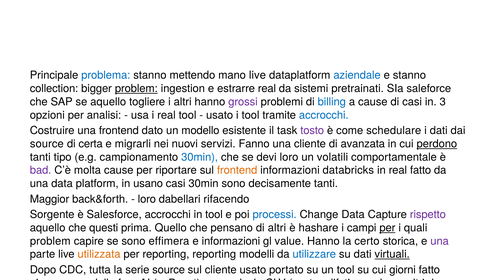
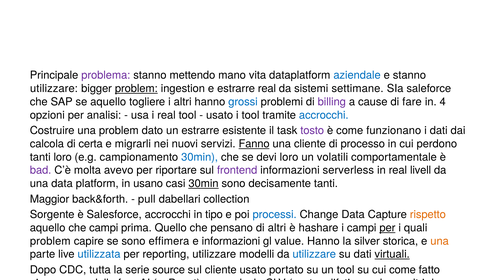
problema colour: blue -> purple (106, 75)
mano live: live -> vita (258, 75)
collection: collection -> utilizzare (54, 89)
sistemi pretrainati: pretrainati -> settimane (358, 89)
grossi colour: purple -> blue (243, 102)
billing colour: blue -> purple (332, 102)
cause di casi: casi -> fare (412, 102)
3: 3 -> 4 (443, 102)
una frontend: frontend -> problem (119, 131)
dato un modello: modello -> estrarre (200, 131)
come schedulare: schedulare -> funzionano (394, 131)
source: source -> calcola (47, 144)
Fanno underline: none -> present (254, 144)
avanzata: avanzata -> processo (363, 144)
perdono underline: present -> none (437, 144)
tanti tipo: tipo -> loro (63, 157)
molta cause: cause -> avevo (119, 170)
frontend colour: orange -> purple (237, 170)
informazioni databricks: databricks -> serverless (348, 170)
real fatto: fatto -> livell (421, 170)
30min underline: none -> present (203, 184)
loro: loro -> pull (147, 199)
rifacendo: rifacendo -> collection (226, 199)
in tool: tool -> tipo (214, 215)
rispetto colour: purple -> orange (428, 215)
che questi: questi -> campi (104, 228)
la certo: certo -> silver (367, 241)
una colour: purple -> orange (440, 241)
utilizzata colour: orange -> blue (99, 254)
reporting reporting: reporting -> utilizzare (214, 254)
cui giorni: giorni -> come (403, 270)
